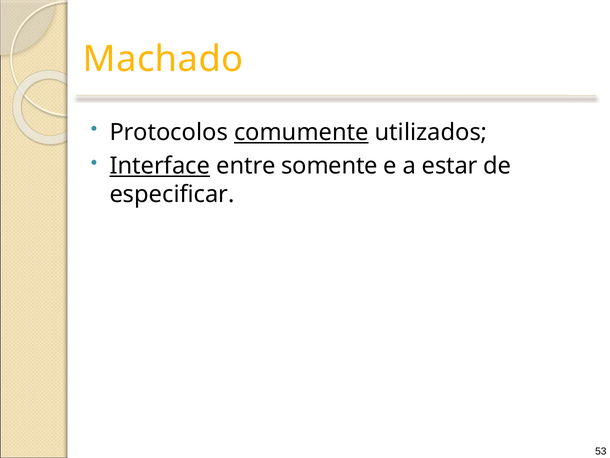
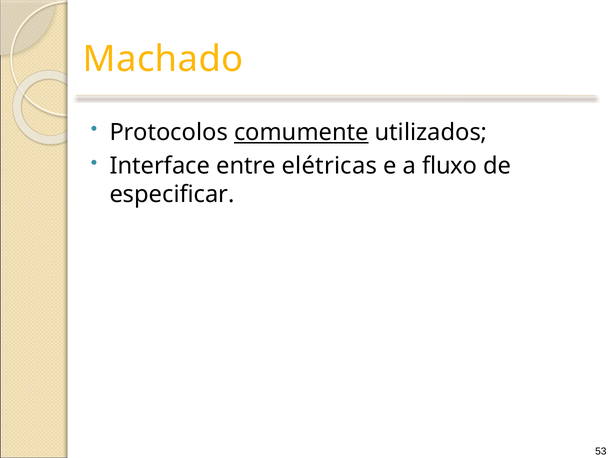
Interface underline: present -> none (160, 166)
somente: somente -> elétricas (329, 166)
estar: estar -> fluxo (450, 166)
